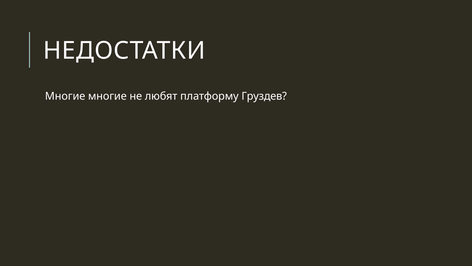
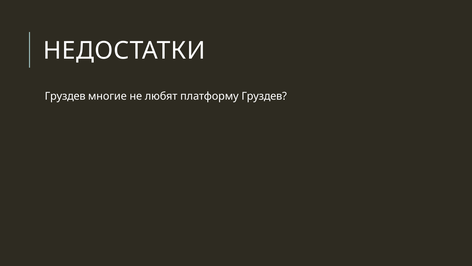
Многие: Многие -> Груздев (65, 96)
